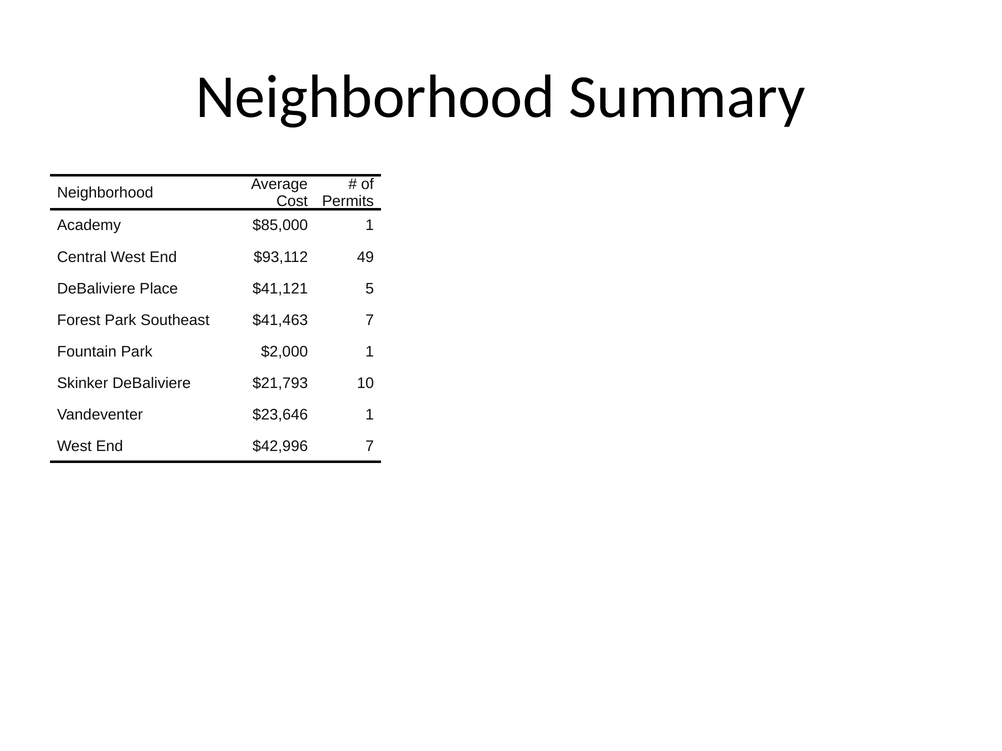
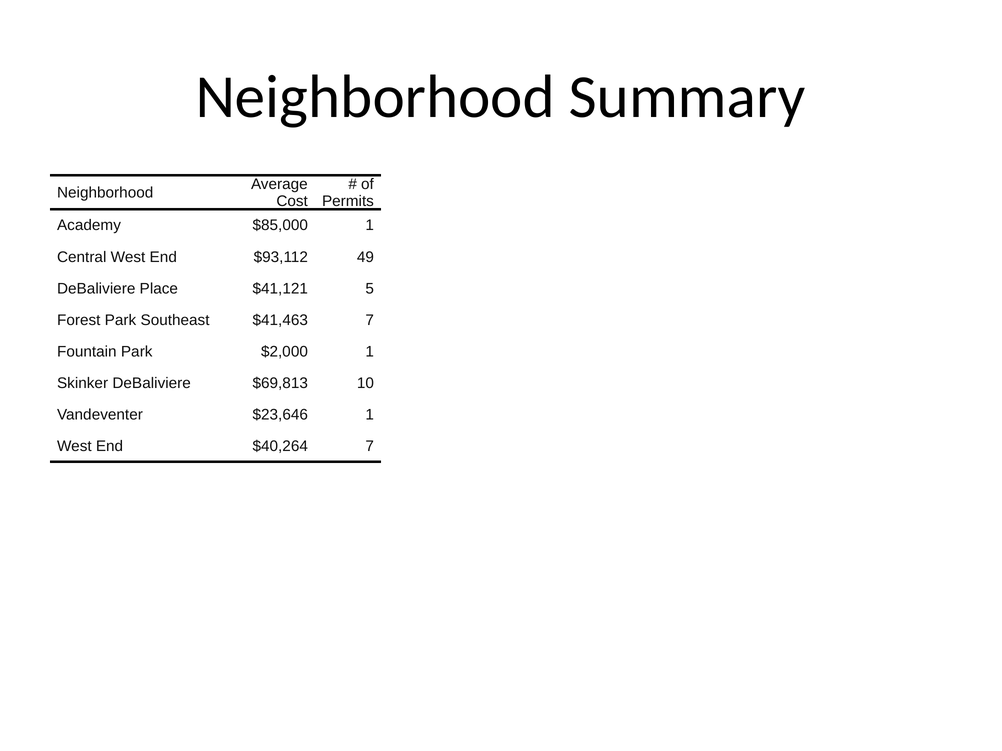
$21,793: $21,793 -> $69,813 (280, 383)
$42,996: $42,996 -> $40,264 (280, 446)
